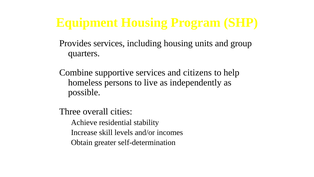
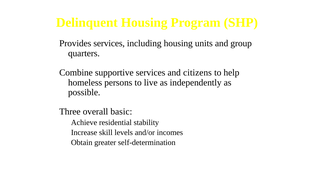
Equipment: Equipment -> Delinquent (87, 22)
cities: cities -> basic (121, 111)
